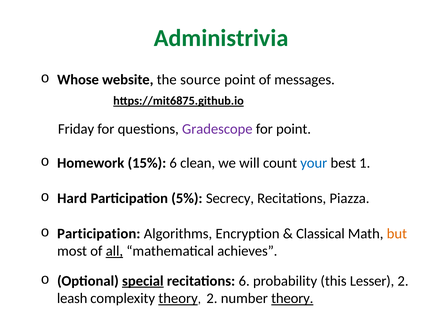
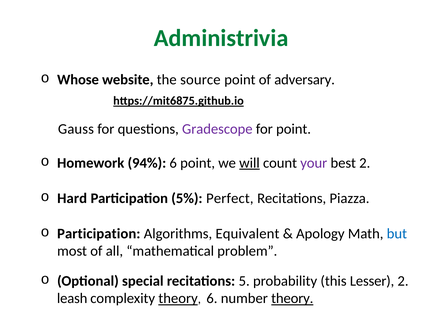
messages: messages -> adversary (305, 80)
Friday: Friday -> Gauss (76, 129)
15%: 15% -> 94% (147, 163)
6 clean: clean -> point (198, 163)
will underline: none -> present (249, 163)
your colour: blue -> purple (314, 163)
best 1: 1 -> 2 (365, 163)
Secrecy: Secrecy -> Perfect (230, 199)
Encryption: Encryption -> Equivalent (247, 234)
Classical: Classical -> Apology (320, 234)
but colour: orange -> blue (397, 234)
all underline: present -> none (114, 251)
achieves: achieves -> problem (247, 251)
special underline: present -> none (143, 281)
recitations 6: 6 -> 5 (244, 281)
2: 2 -> 6 (212, 299)
